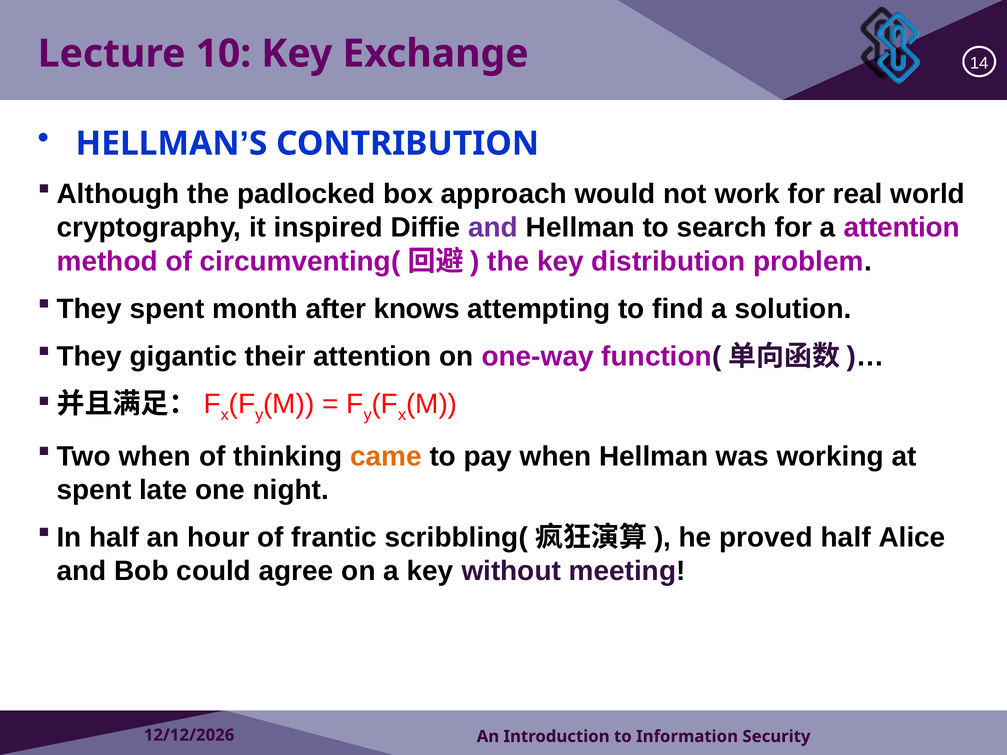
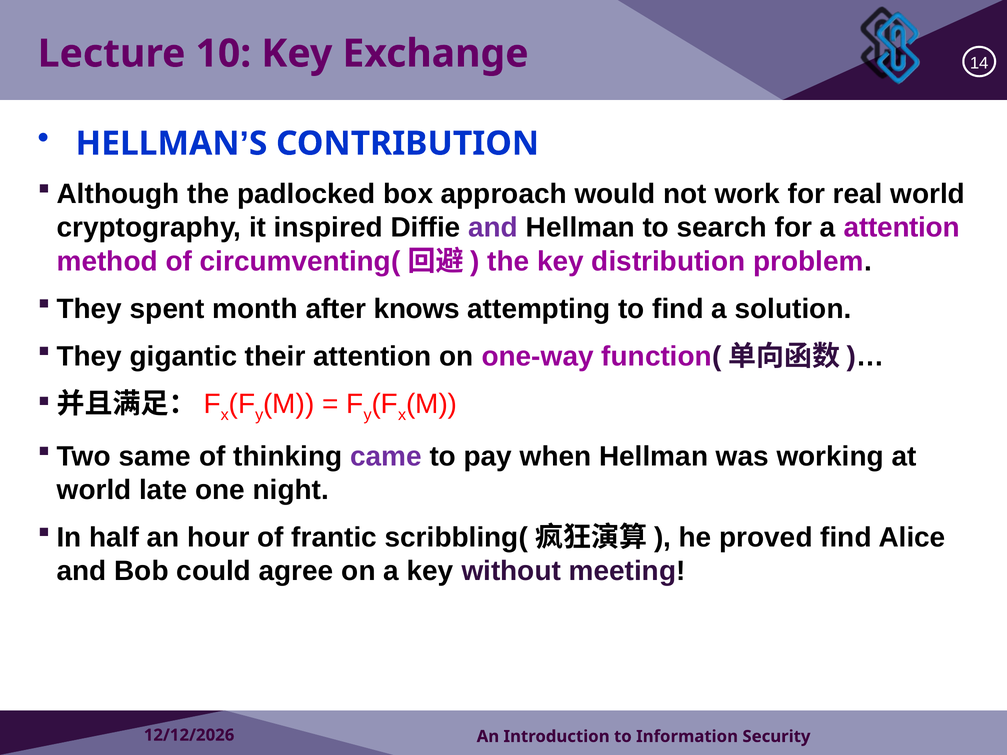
when: when -> same (155, 457)
came colour: orange -> purple (386, 457)
spent: spent -> world (94, 490)
proved half: half -> find (846, 538)
